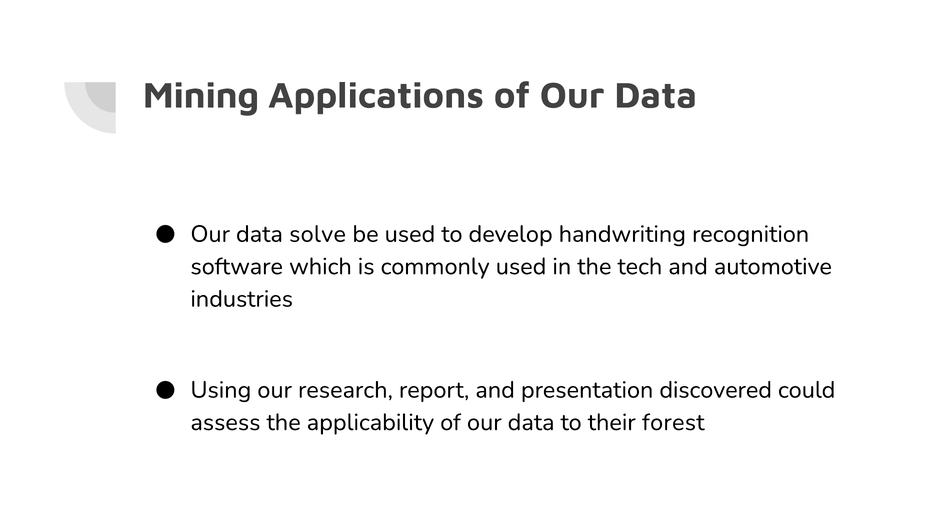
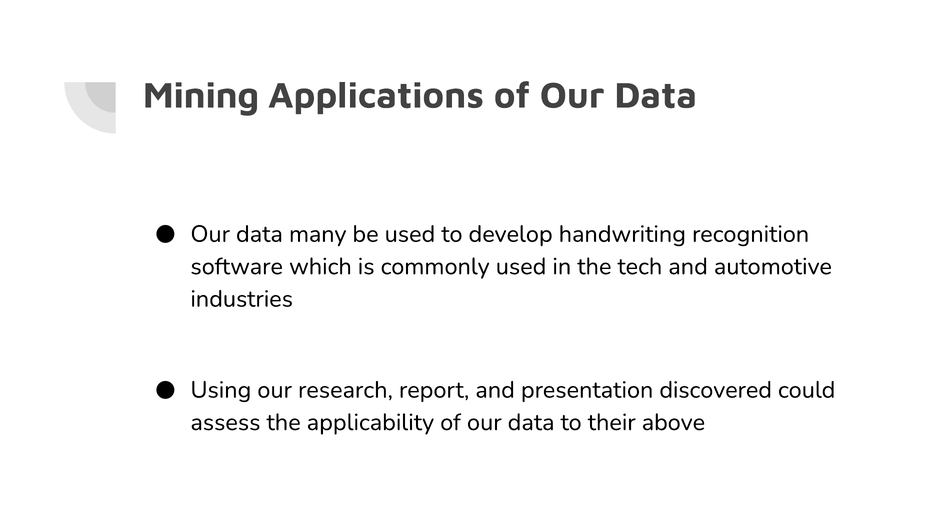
solve: solve -> many (318, 234)
forest: forest -> above (673, 422)
